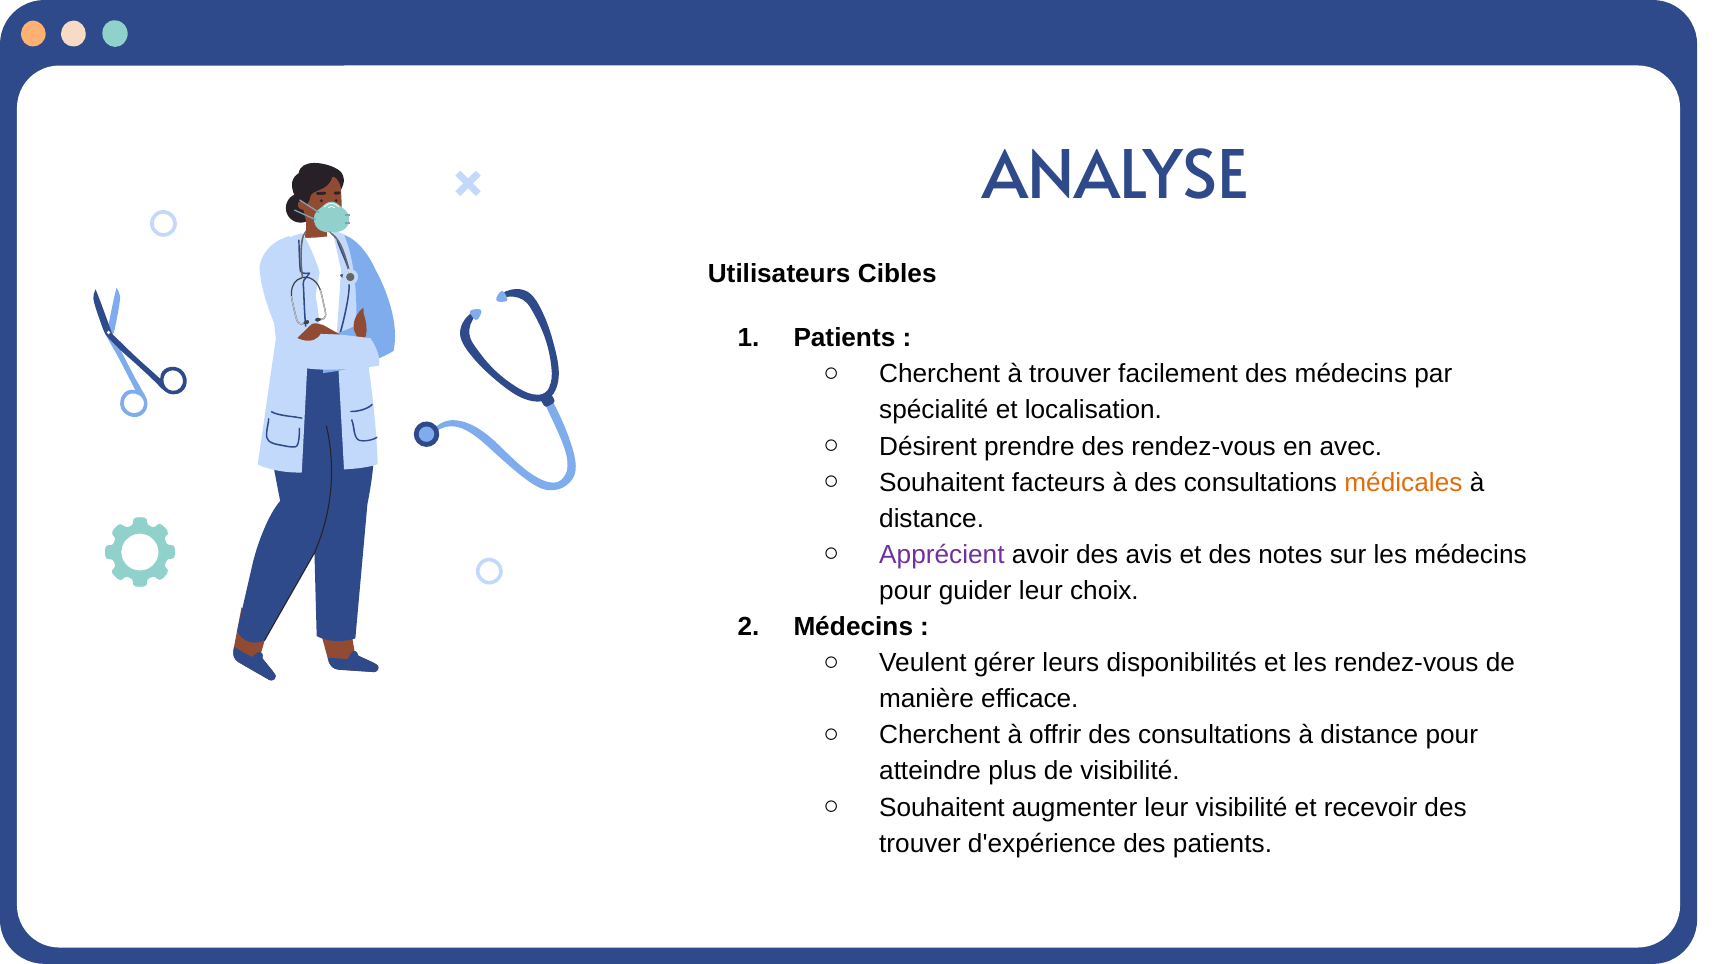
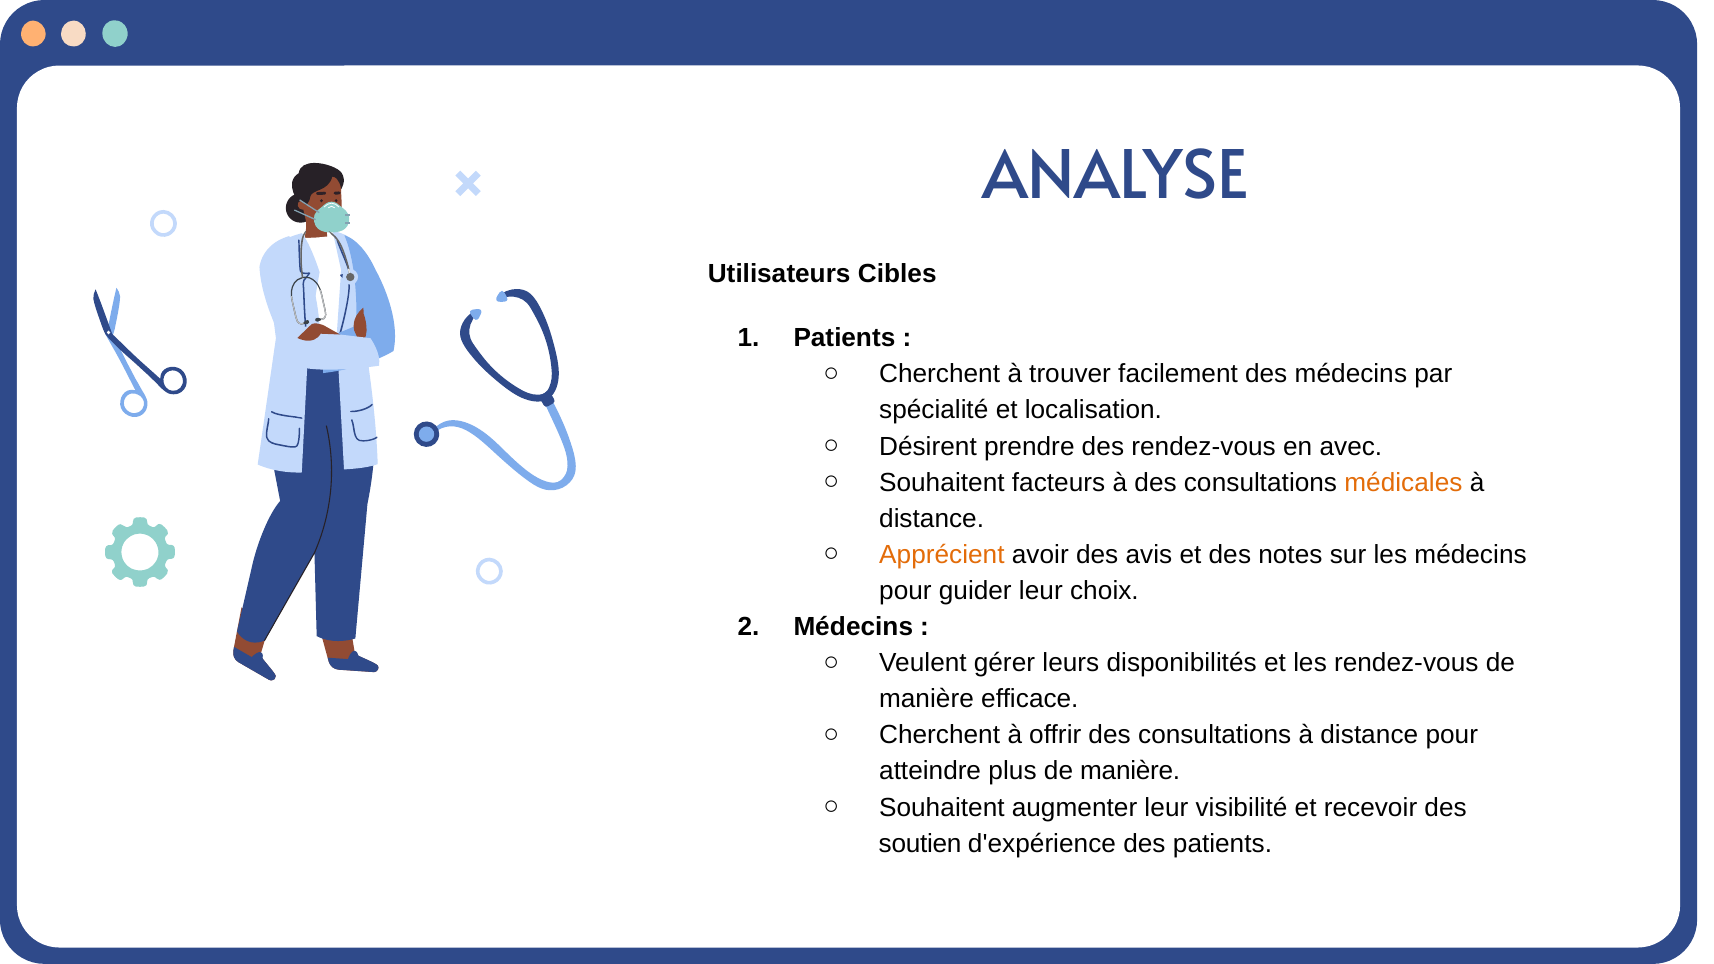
Apprécient colour: purple -> orange (942, 555)
plus de visibilité: visibilité -> manière (1130, 771)
trouver: trouver -> soutien (920, 844)
